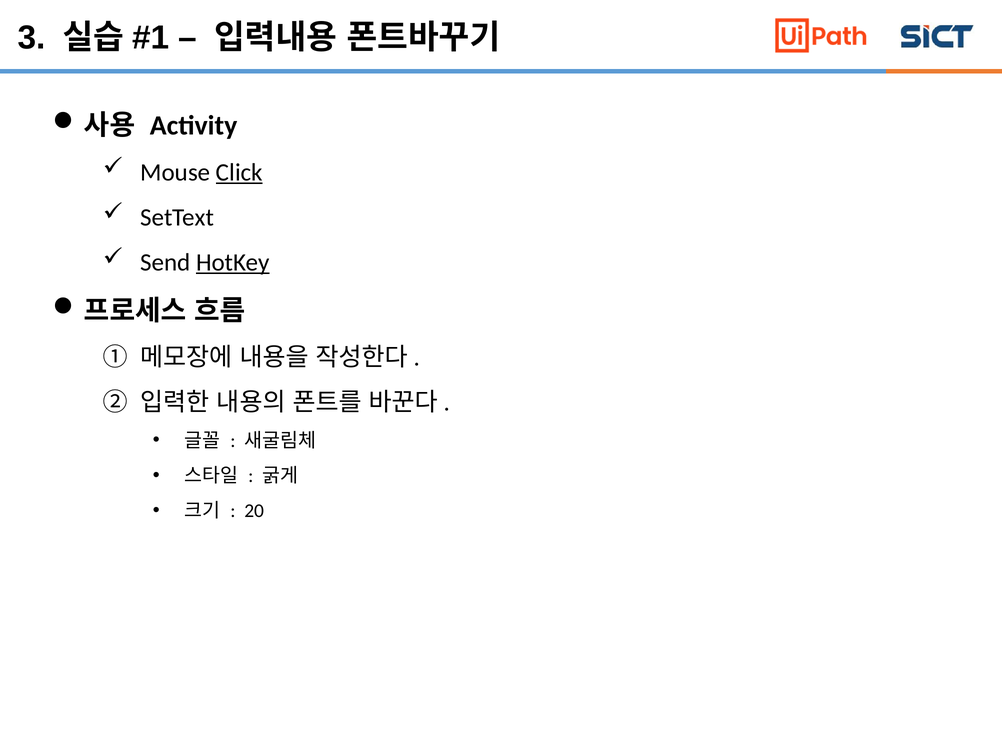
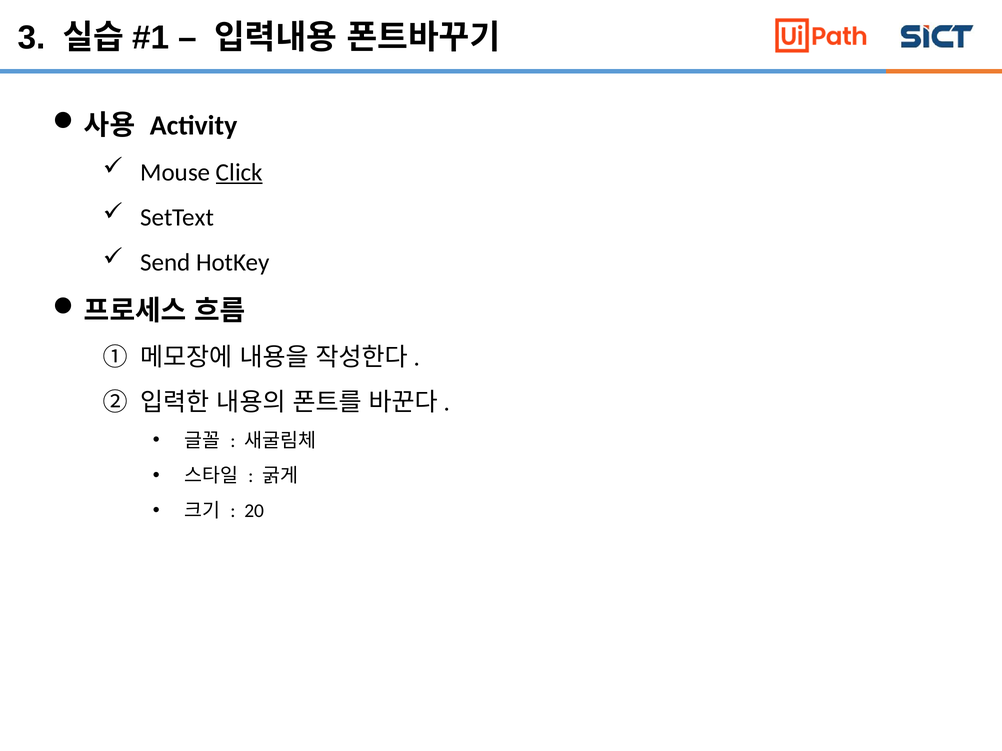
HotKey underline: present -> none (233, 263)
